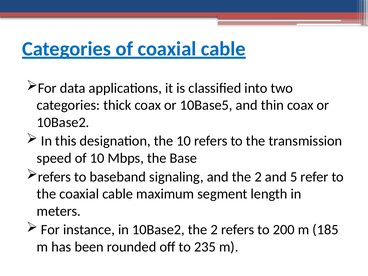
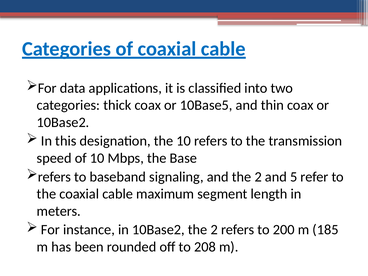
235: 235 -> 208 (205, 247)
